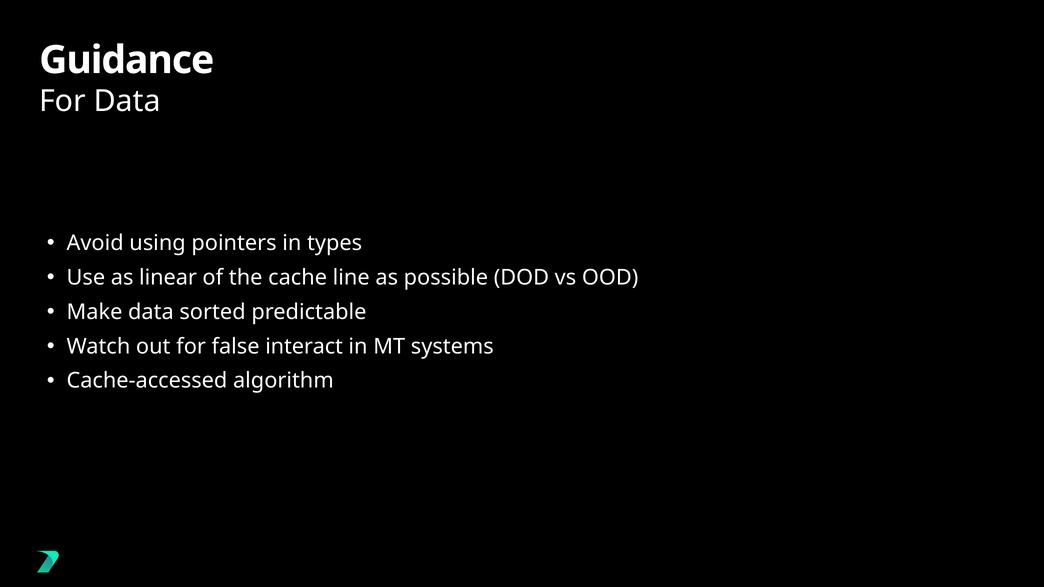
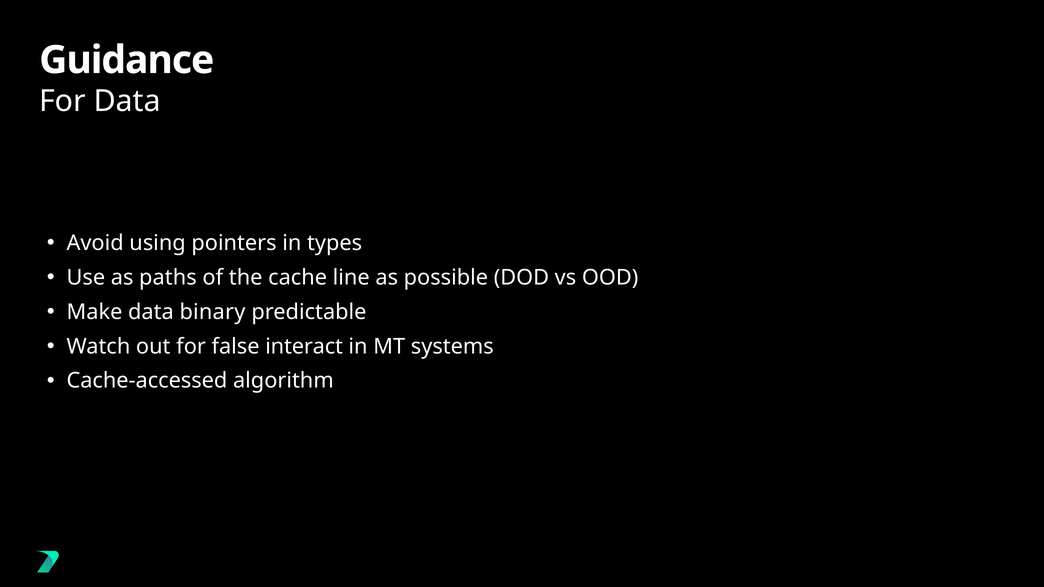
linear: linear -> paths (168, 278)
sorted: sorted -> binary (212, 312)
